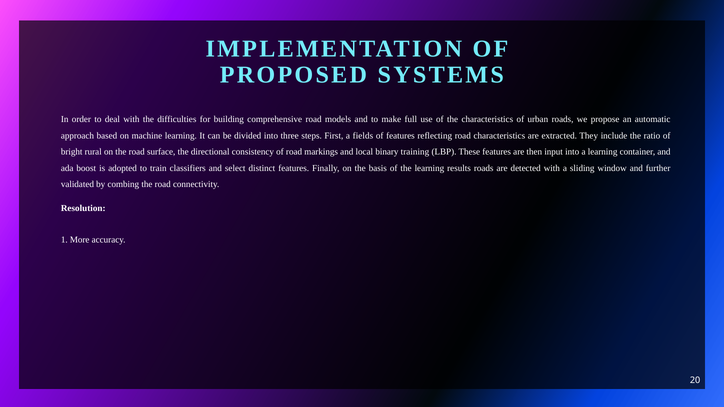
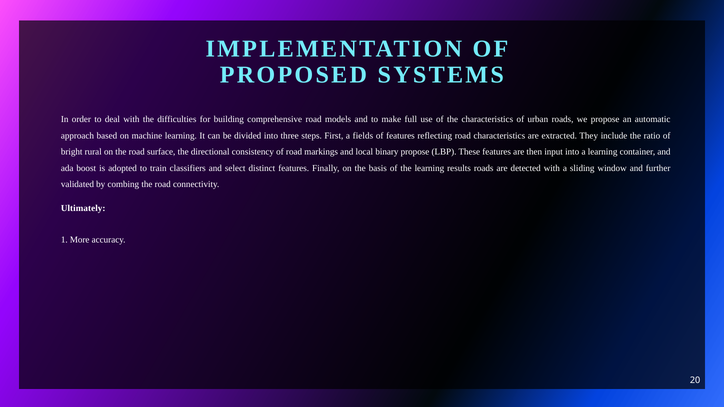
binary training: training -> propose (415, 152)
Resolution: Resolution -> Ultimately (83, 208)
